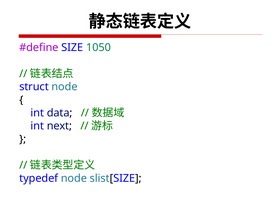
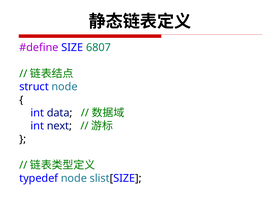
1050: 1050 -> 6807 (98, 48)
